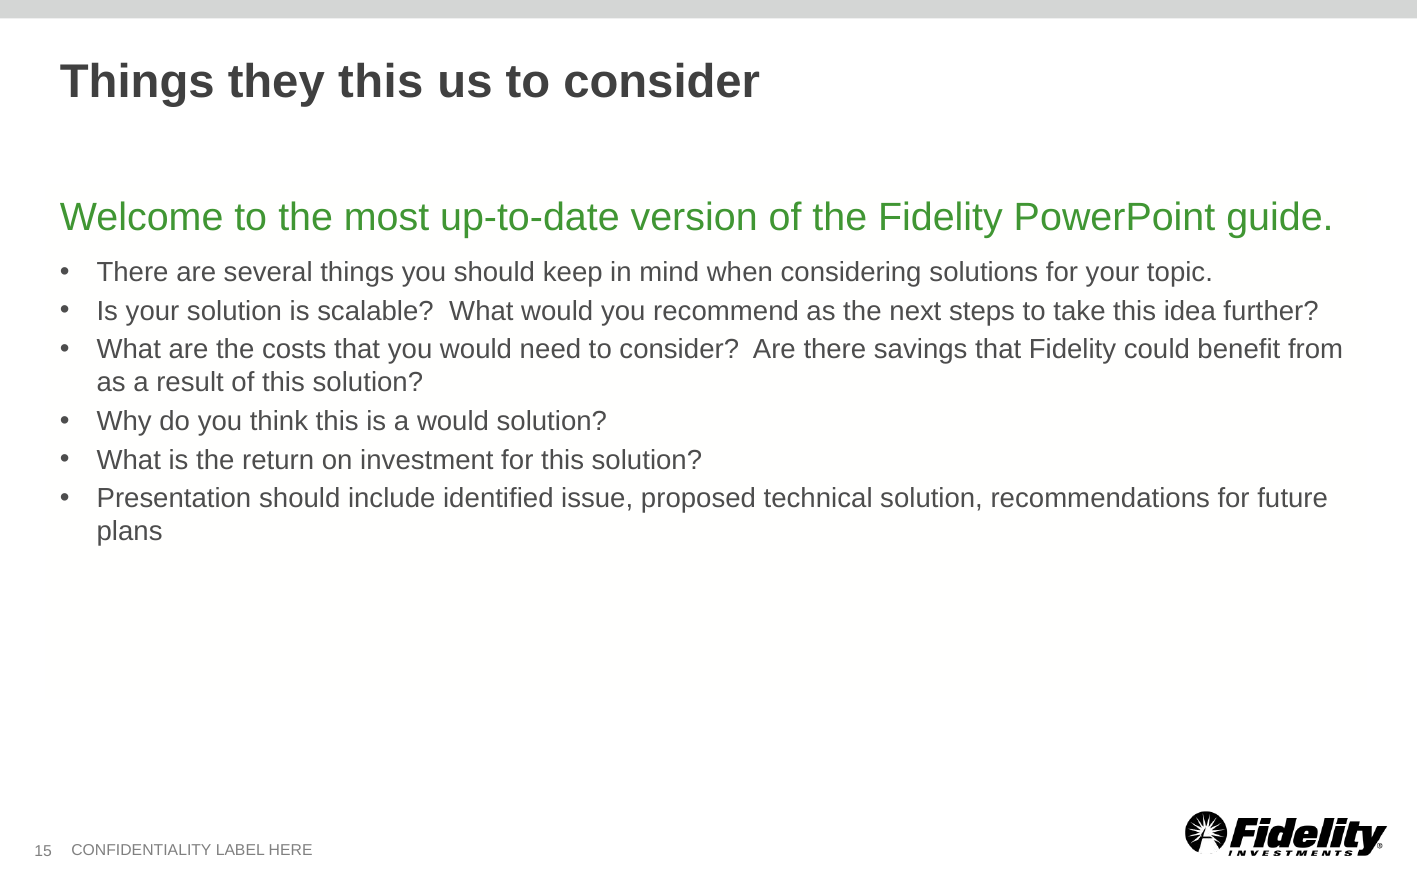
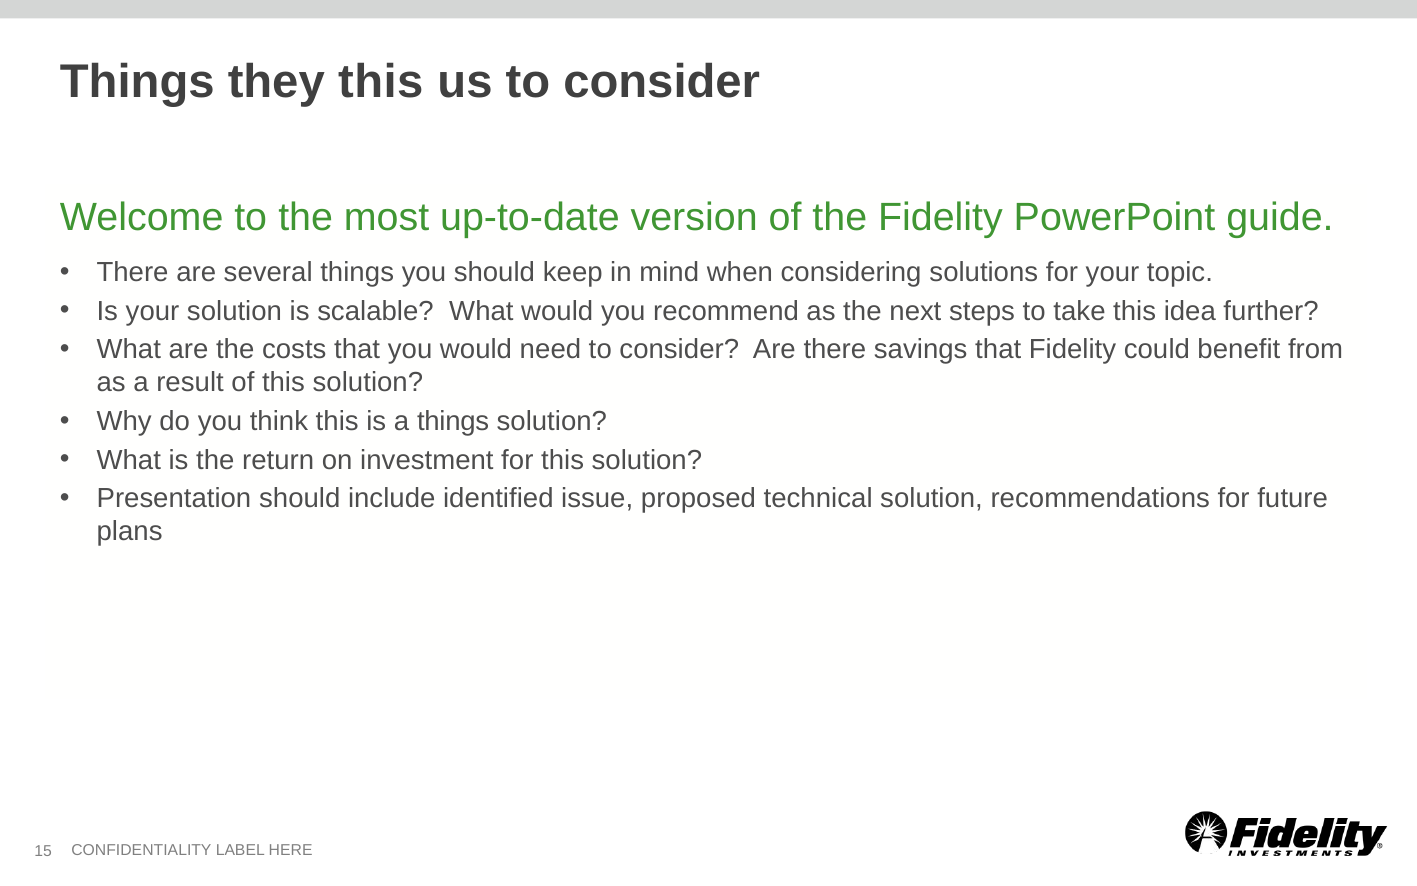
a would: would -> things (453, 421)
